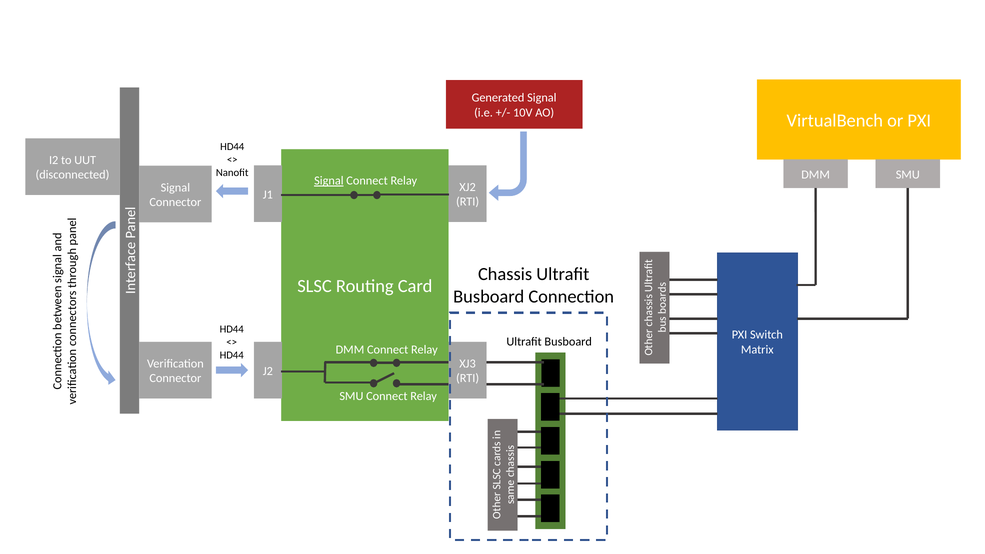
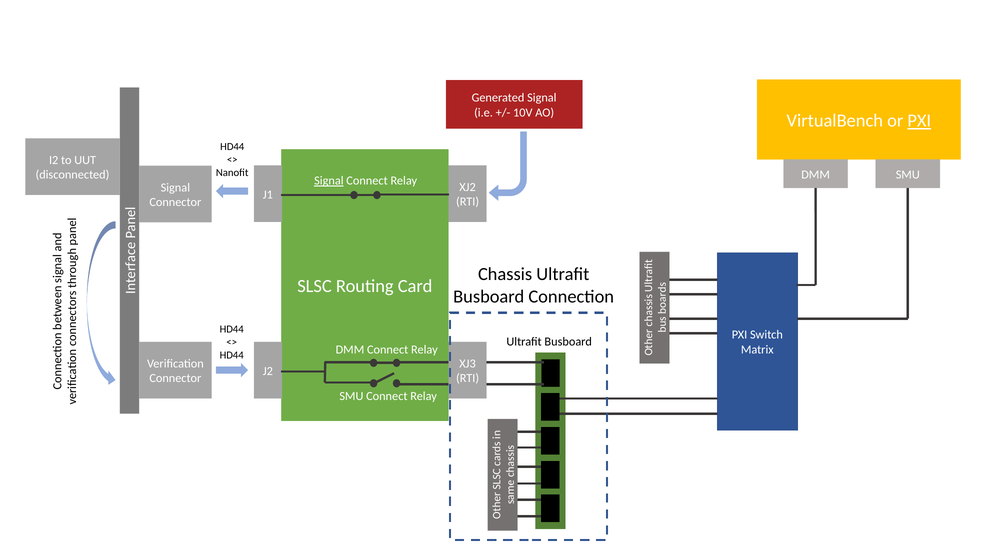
PXI underline: none -> present (919, 121)
